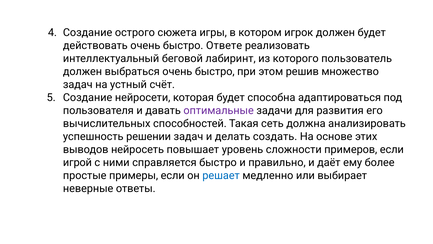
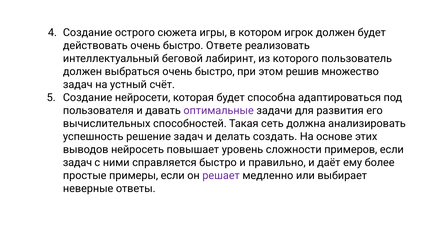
решении: решении -> решение (149, 136)
игрой: игрой -> задач (77, 162)
решает colour: blue -> purple (221, 175)
